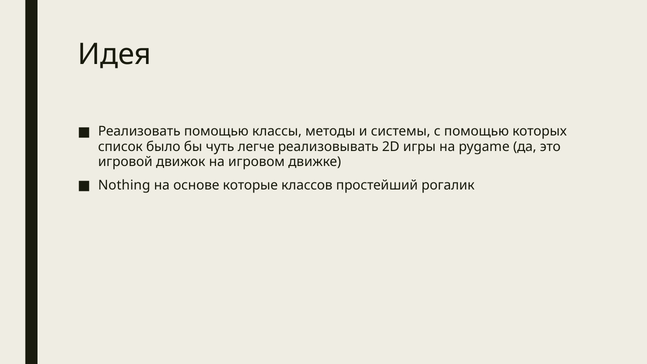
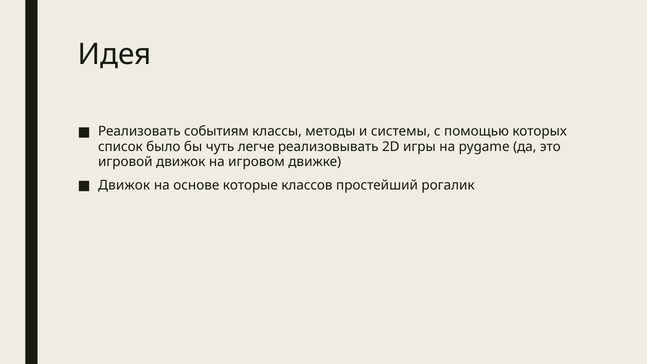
Реализовать помощью: помощью -> событиям (216, 131)
Nothing: Nothing -> Движок (124, 185)
